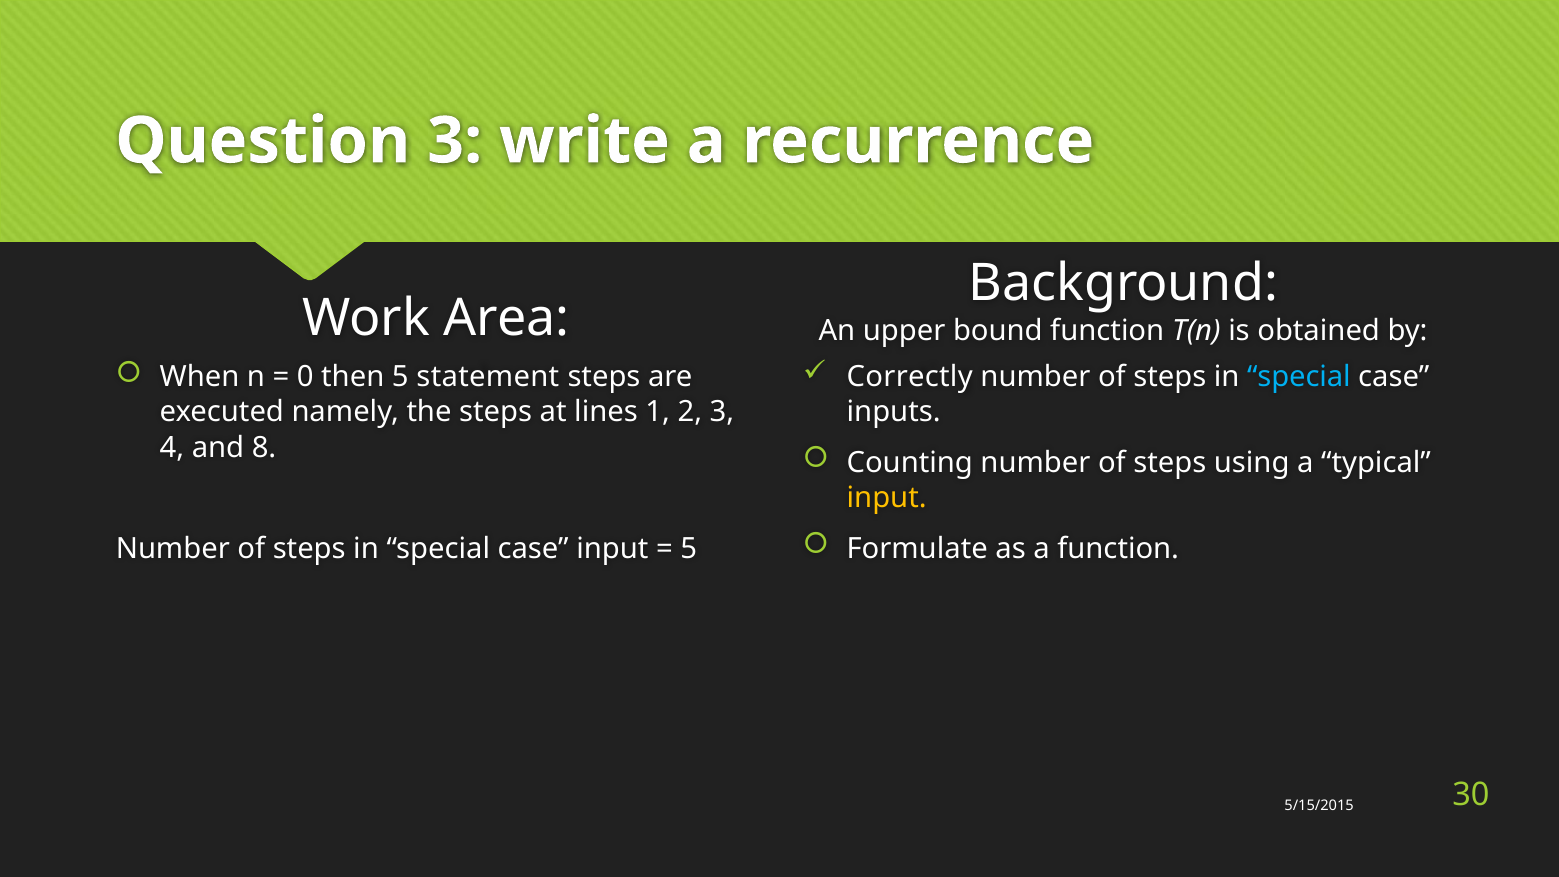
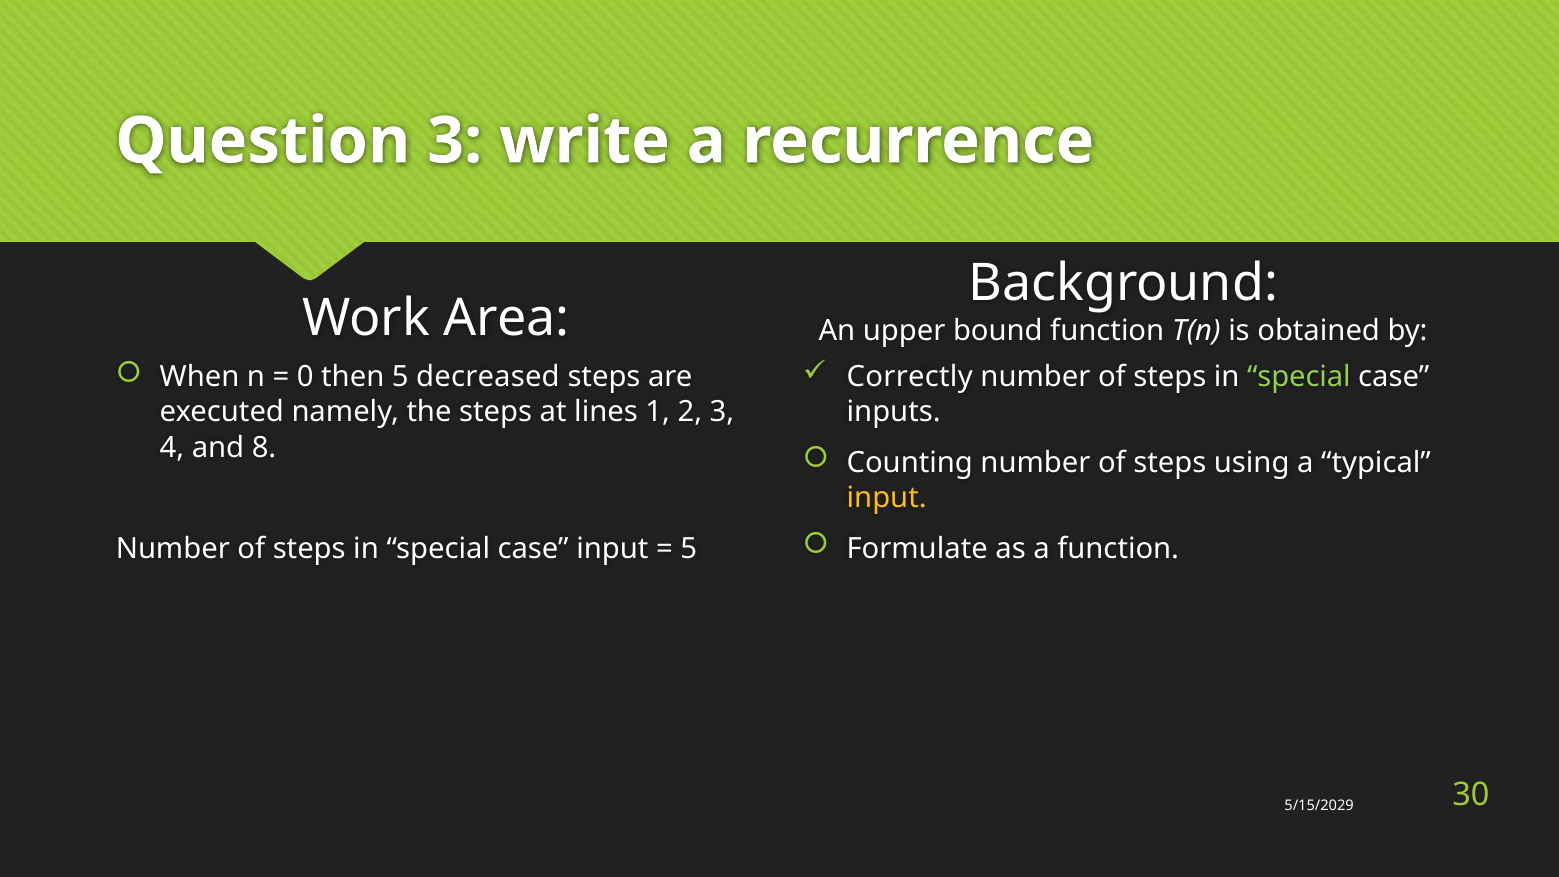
statement: statement -> decreased (488, 377)
special colour: light blue -> light green (1299, 377)
5/15/2015: 5/15/2015 -> 5/15/2029 (1319, 806)
